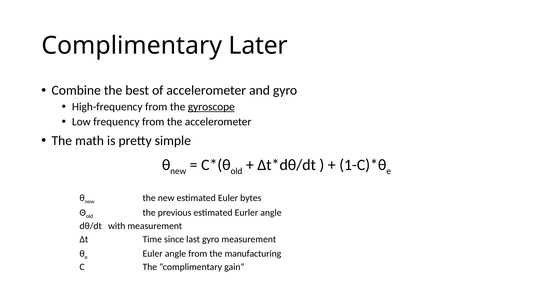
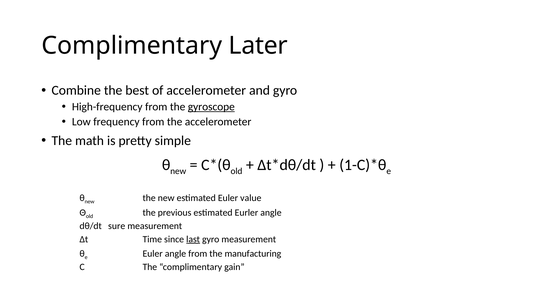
bytes: bytes -> value (251, 198)
with: with -> sure (117, 226)
last underline: none -> present (193, 240)
